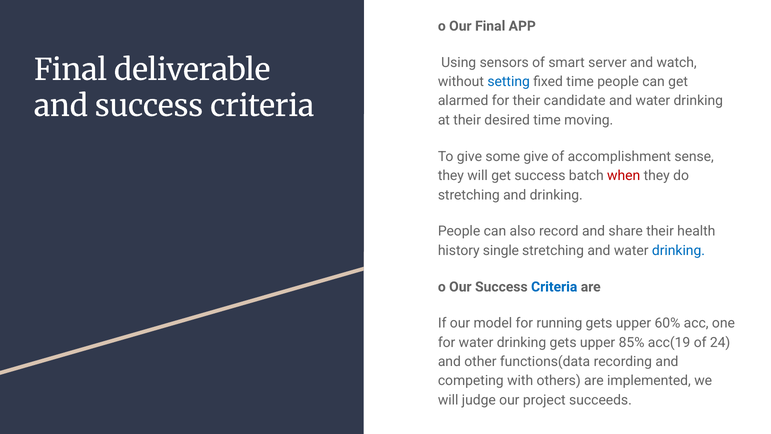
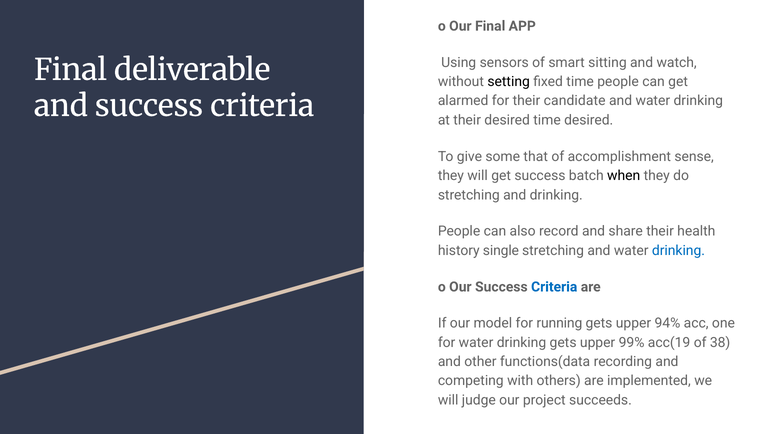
server: server -> sitting (607, 62)
setting colour: blue -> black (509, 82)
time moving: moving -> desired (589, 120)
some give: give -> that (536, 156)
when colour: red -> black (624, 176)
60%: 60% -> 94% (667, 323)
85%: 85% -> 99% (632, 342)
24: 24 -> 38 (720, 342)
